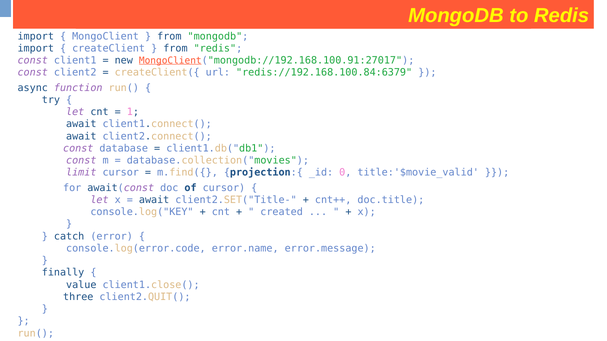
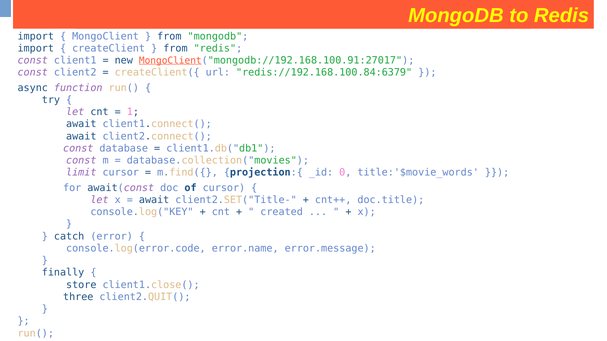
title:'$movie_valid: title:'$movie_valid -> title:'$movie_words (418, 173)
value: value -> store (81, 285)
